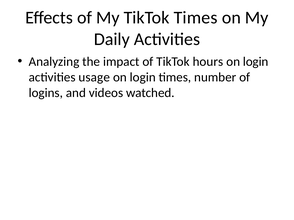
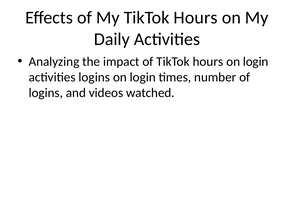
My TikTok Times: Times -> Hours (196, 18)
activities usage: usage -> logins (94, 77)
